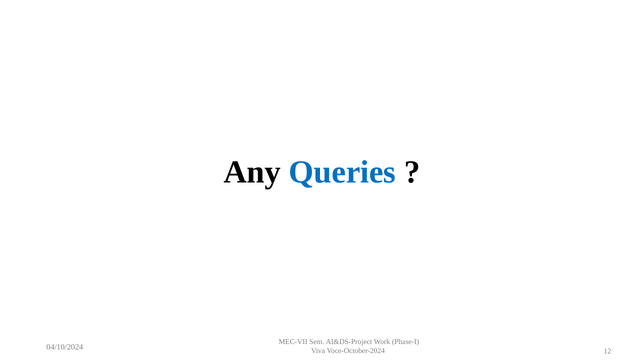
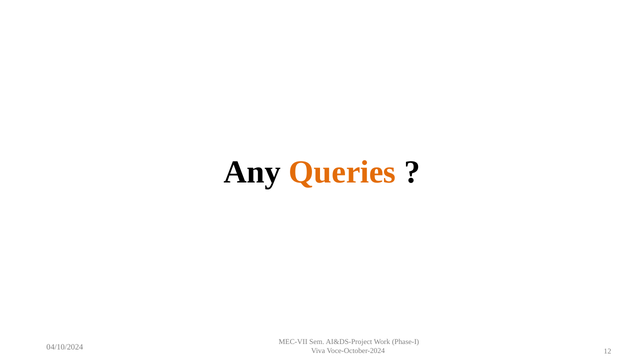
Queries colour: blue -> orange (342, 172)
